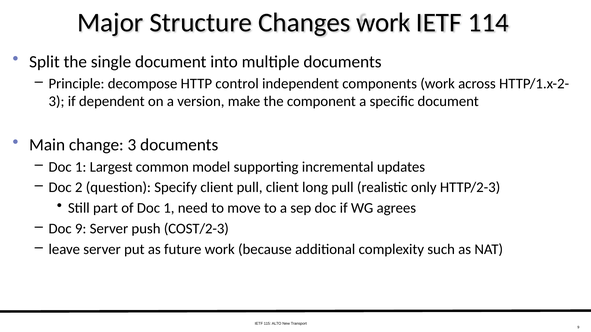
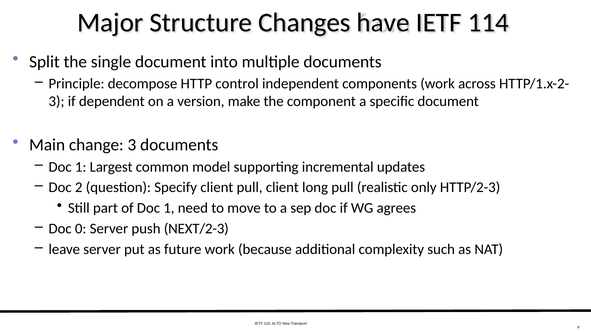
Changes work: work -> have (383, 23)
Doc 9: 9 -> 0 (81, 229)
COST/2-3: COST/2-3 -> NEXT/2-3 (196, 229)
